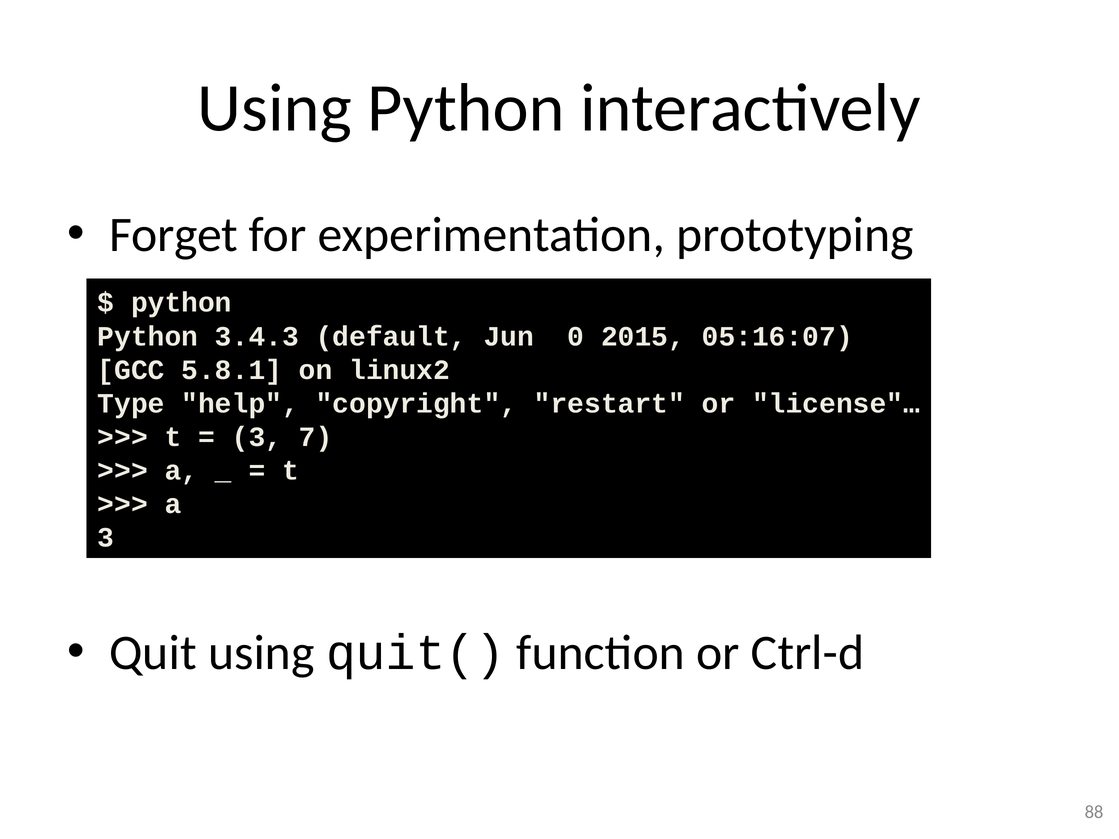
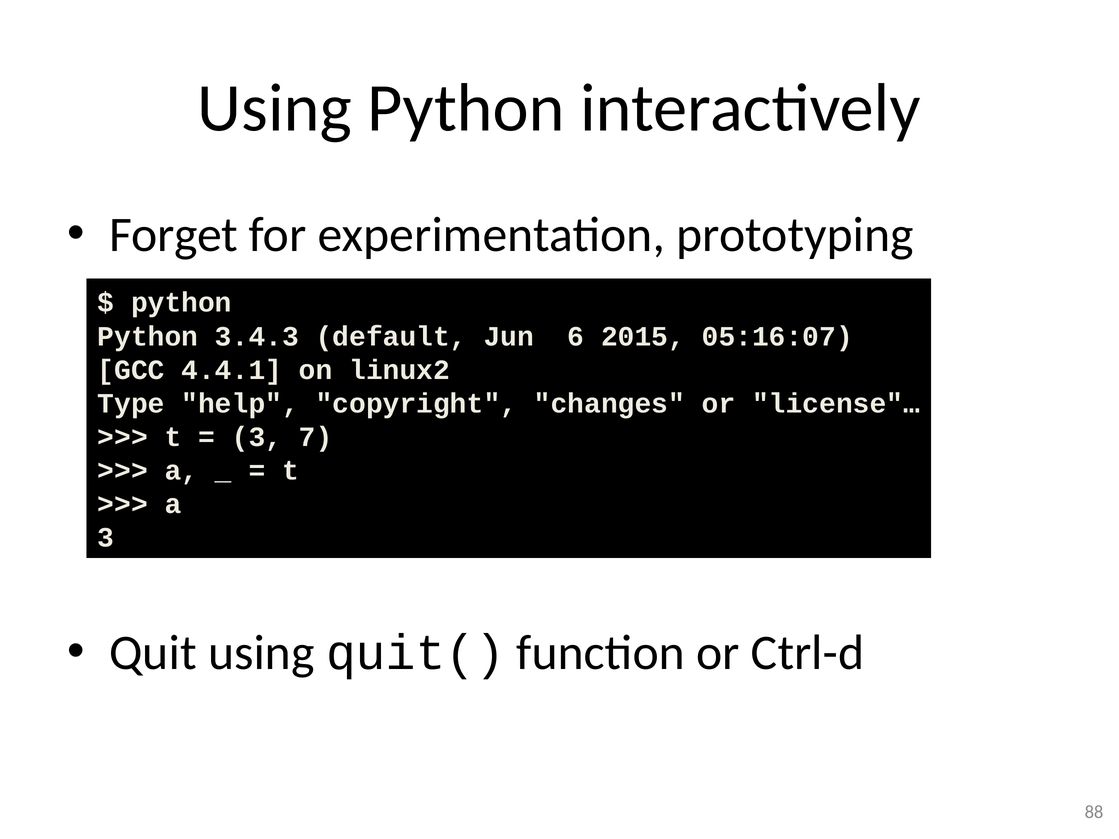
0: 0 -> 6 (576, 336)
5.8.1: 5.8.1 -> 4.4.1 (232, 370)
restart: restart -> changes (609, 404)
